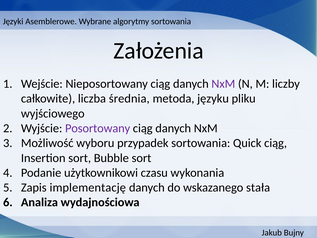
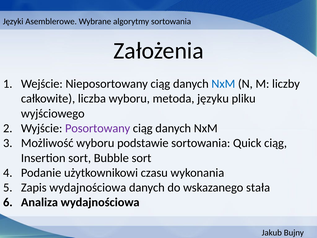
NxM colour: purple -> blue (223, 84)
liczba średnia: średnia -> wyboru (129, 99)
przypadek: przypadek -> podstawie (143, 143)
Zapis implementację: implementację -> wydajnościowa (88, 187)
